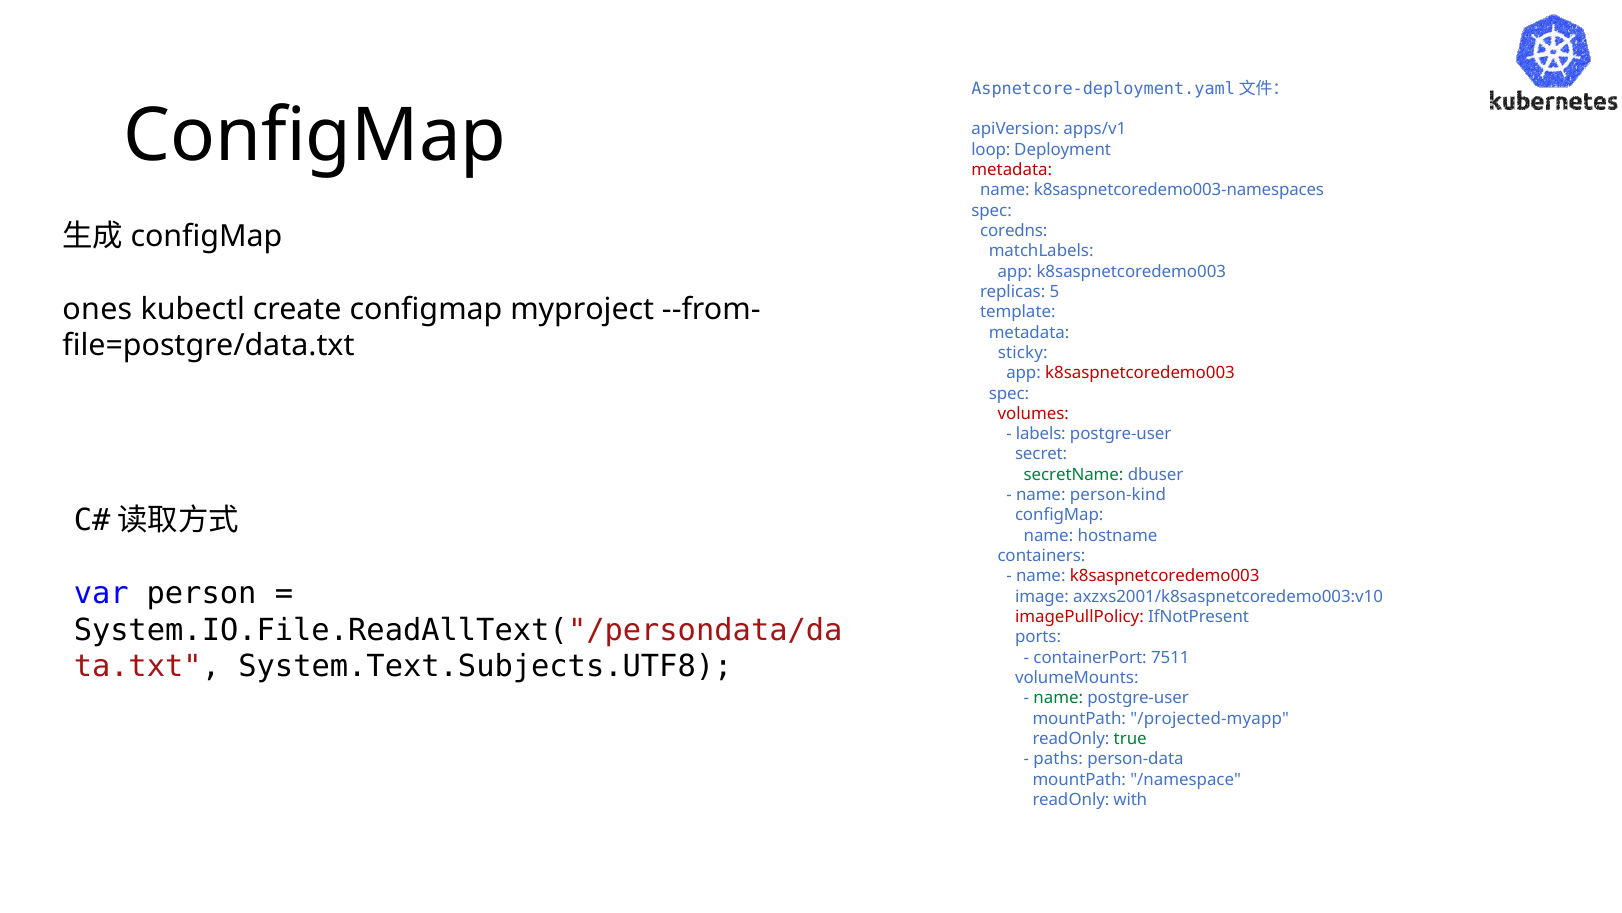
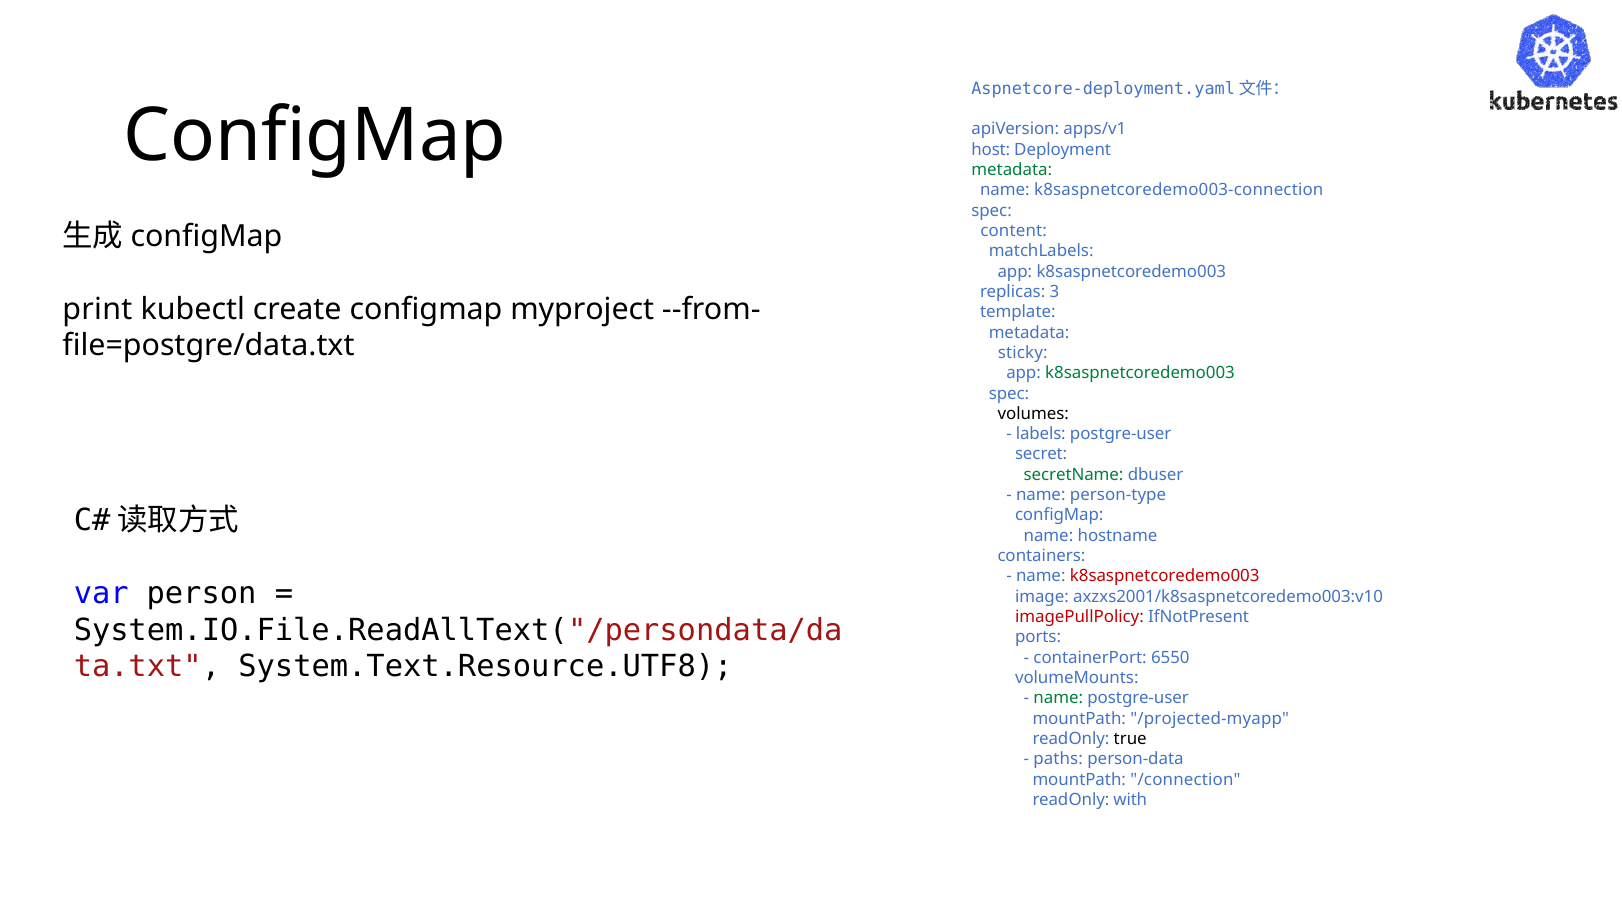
loop: loop -> host (991, 149)
metadata colour: red -> green (1012, 170)
k8saspnetcoredemo003-namespaces: k8saspnetcoredemo003-namespaces -> k8saspnetcoredemo003-connection (1179, 190)
coredns: coredns -> content (1014, 231)
5: 5 -> 3 (1055, 292)
ones: ones -> print (97, 309)
k8saspnetcoredemo003 colour: red -> green (1140, 373)
volumes colour: red -> black (1033, 413)
person-kind: person-kind -> person-type (1118, 495)
7511: 7511 -> 6550 (1170, 657)
System.Text.Subjects.UTF8: System.Text.Subjects.UTF8 -> System.Text.Resource.UTF8 (485, 666)
true colour: green -> black (1130, 738)
/namespace: /namespace -> /connection (1186, 779)
